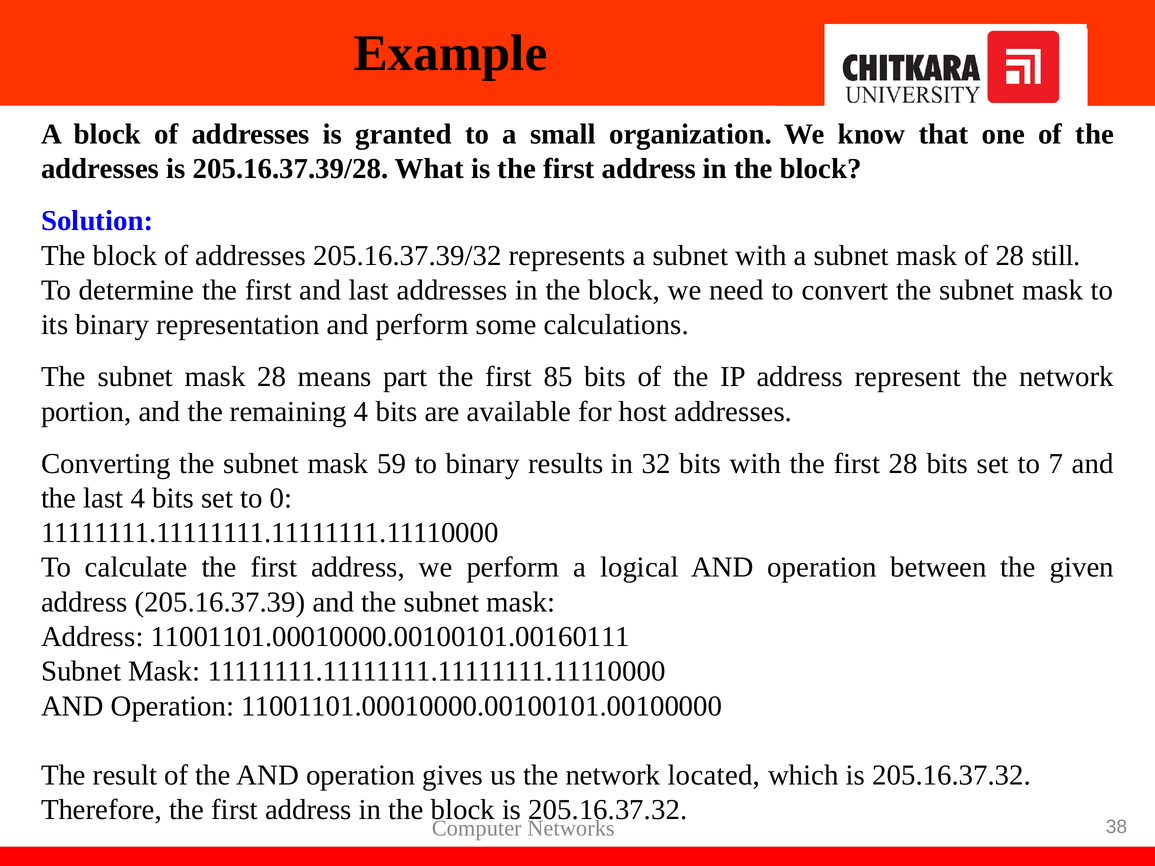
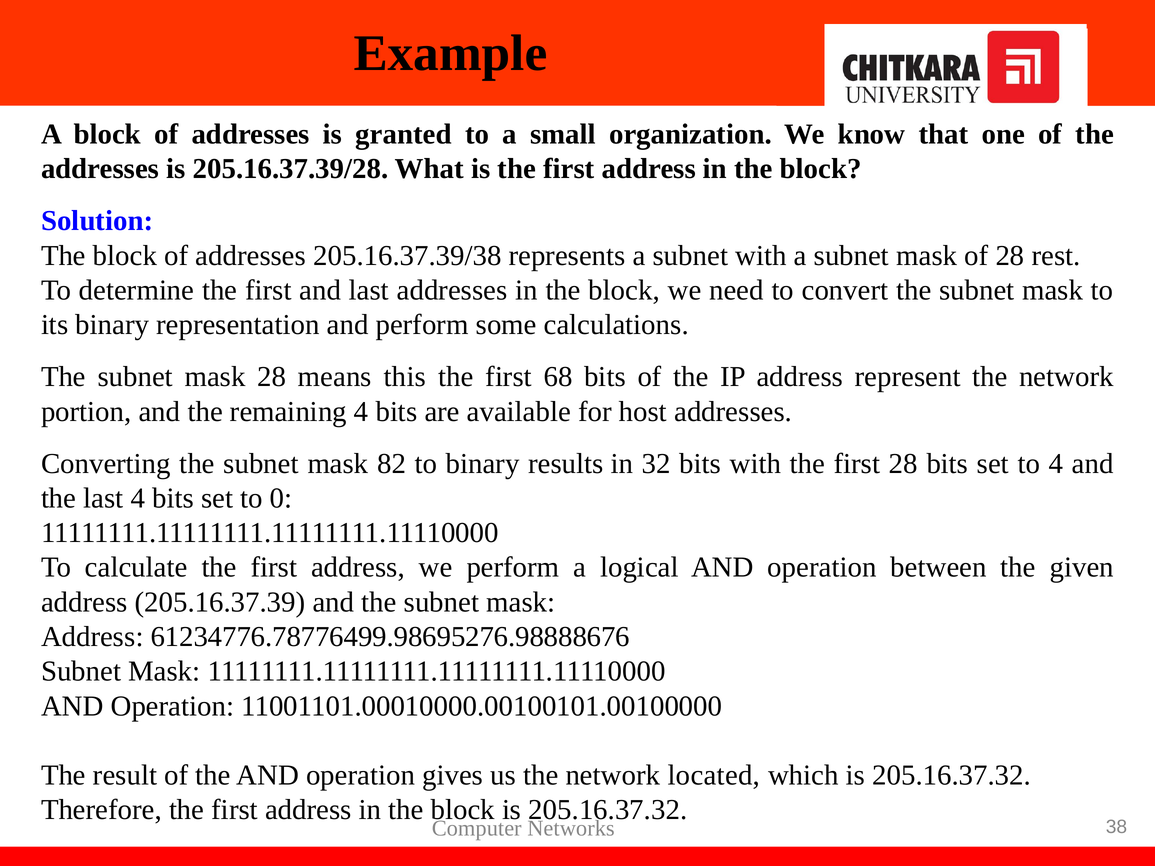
205.16.37.39/32: 205.16.37.39/32 -> 205.16.37.39/38 (407, 256)
still: still -> rest (1056, 256)
part: part -> this (405, 377)
85: 85 -> 68 (558, 377)
59: 59 -> 82 (392, 464)
to 7: 7 -> 4 (1056, 464)
11001101.00010000.00100101.00160111: 11001101.00010000.00100101.00160111 -> 61234776.78776499.98695276.98888676 (390, 637)
